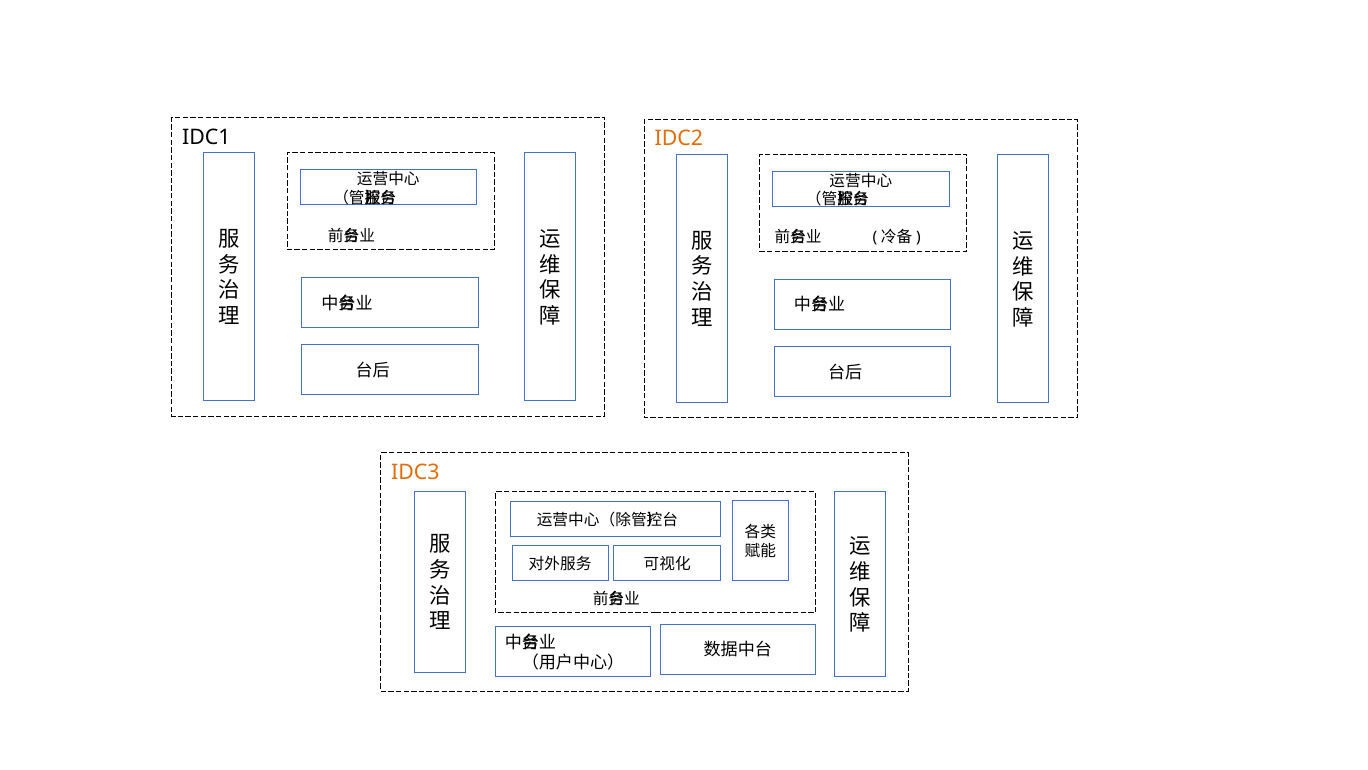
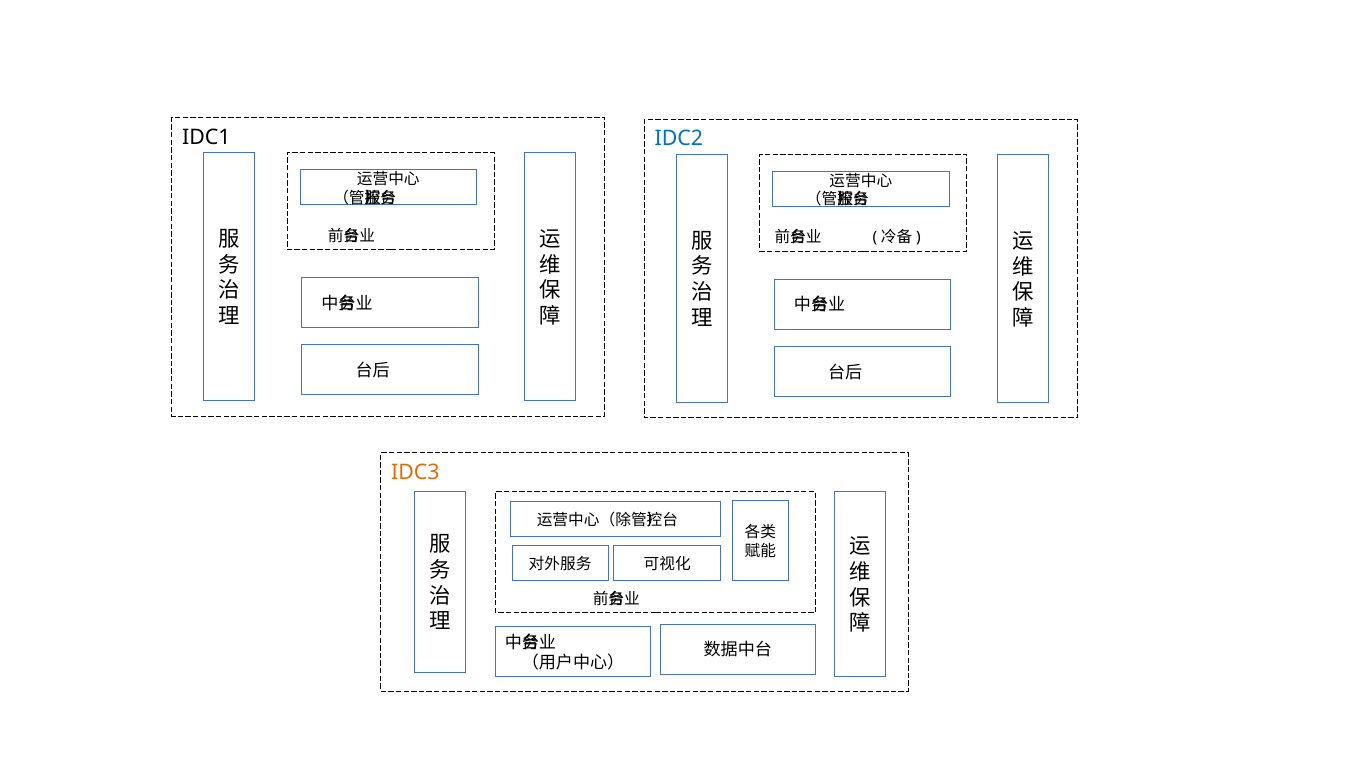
IDC2 colour: orange -> blue (679, 139)
